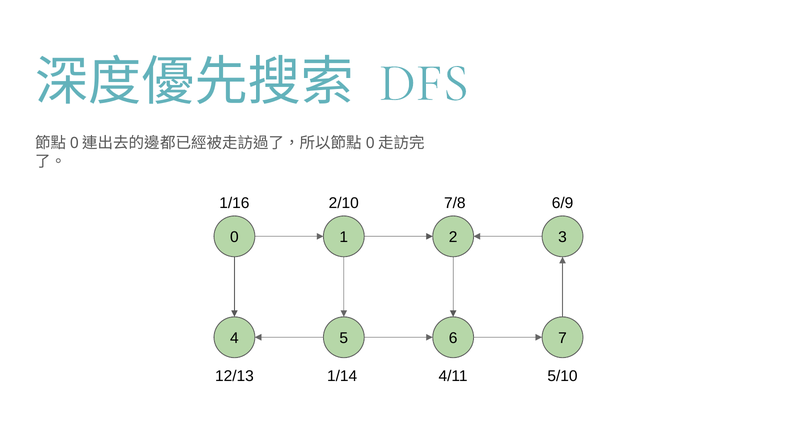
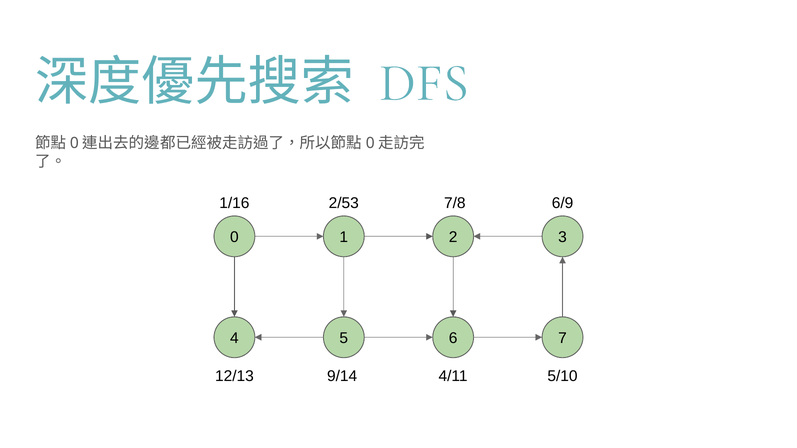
2/10: 2/10 -> 2/53 (344, 203)
1/14: 1/14 -> 9/14 (342, 376)
